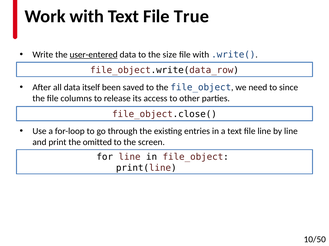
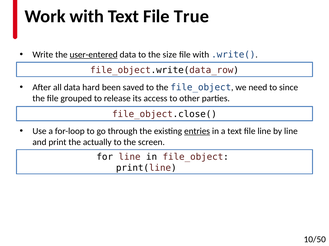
itself: itself -> hard (91, 88)
columns: columns -> grouped (76, 99)
entries underline: none -> present (197, 132)
omitted: omitted -> actually (97, 142)
